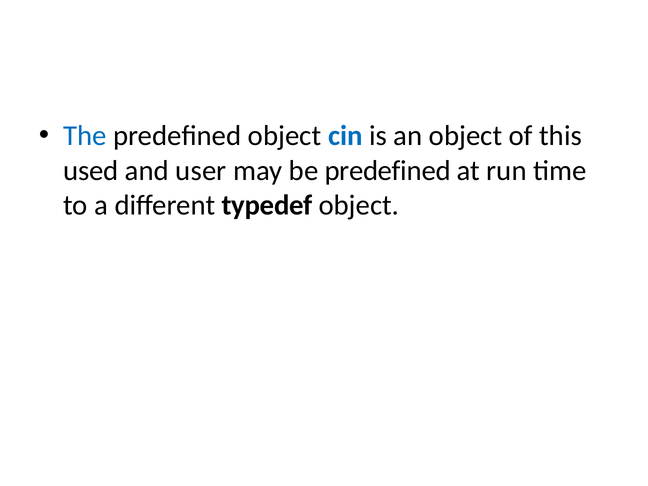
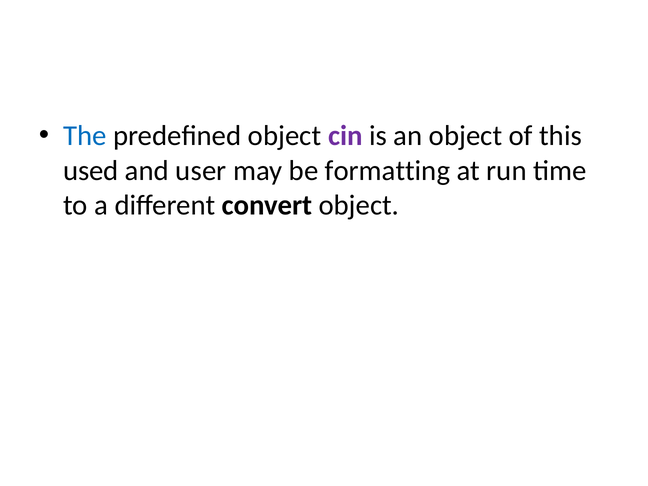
cin colour: blue -> purple (345, 136)
be predefined: predefined -> formatting (388, 171)
typedef: typedef -> convert (267, 205)
